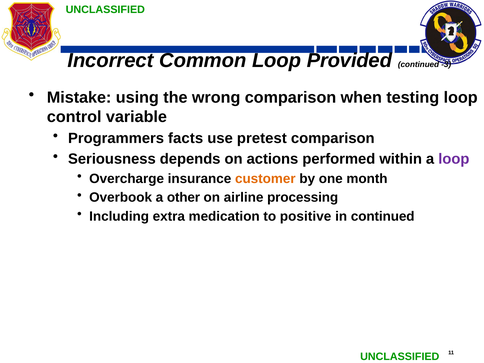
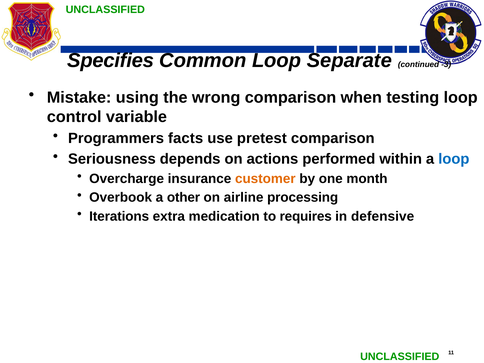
Incorrect: Incorrect -> Specifies (111, 60)
Provided: Provided -> Separate (349, 60)
loop colour: purple -> blue (454, 159)
Including: Including -> Iterations (119, 216)
positive: positive -> requires (306, 216)
in continued: continued -> defensive (383, 216)
